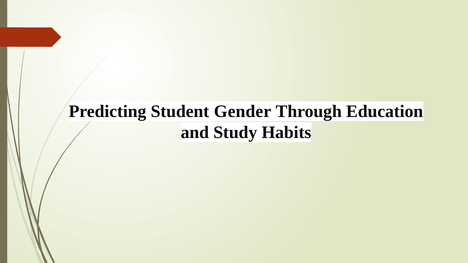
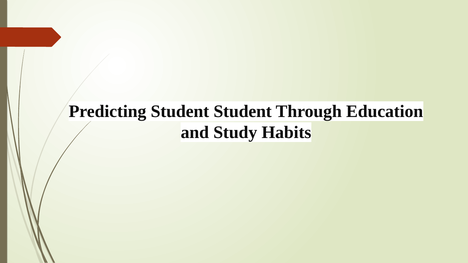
Student Gender: Gender -> Student (243, 111)
